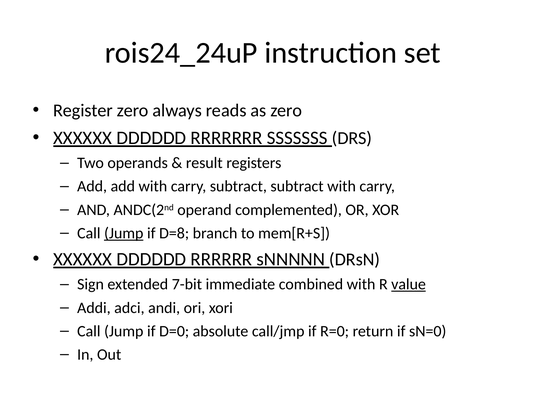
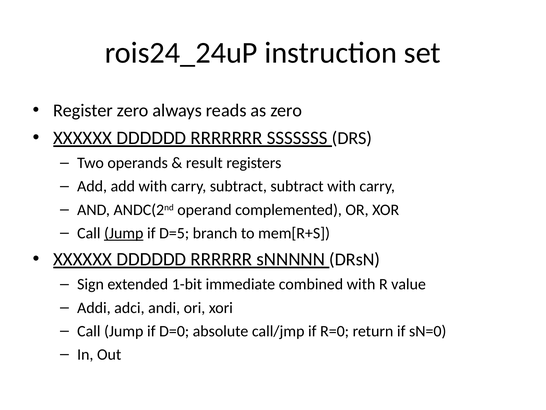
D=8: D=8 -> D=5 (174, 233)
7-bit: 7-bit -> 1-bit (187, 284)
value underline: present -> none (409, 284)
